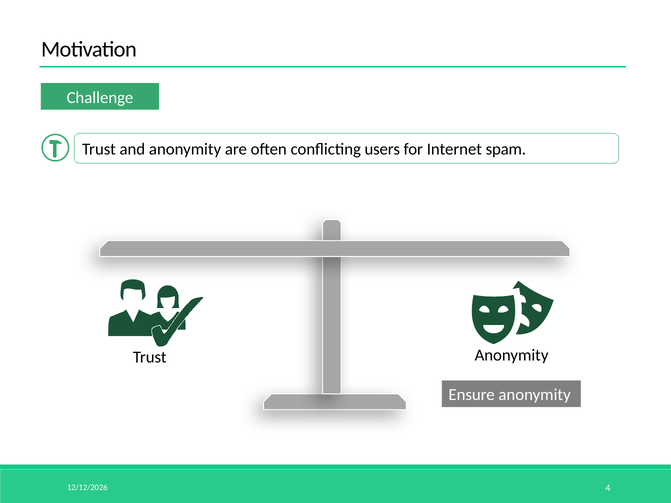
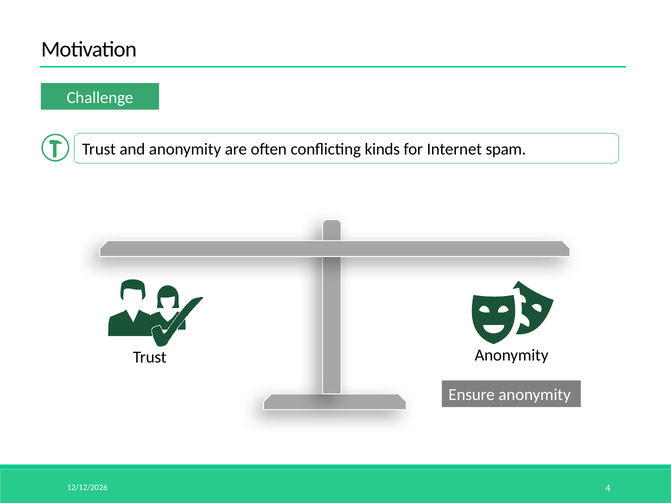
users: users -> kinds (382, 149)
